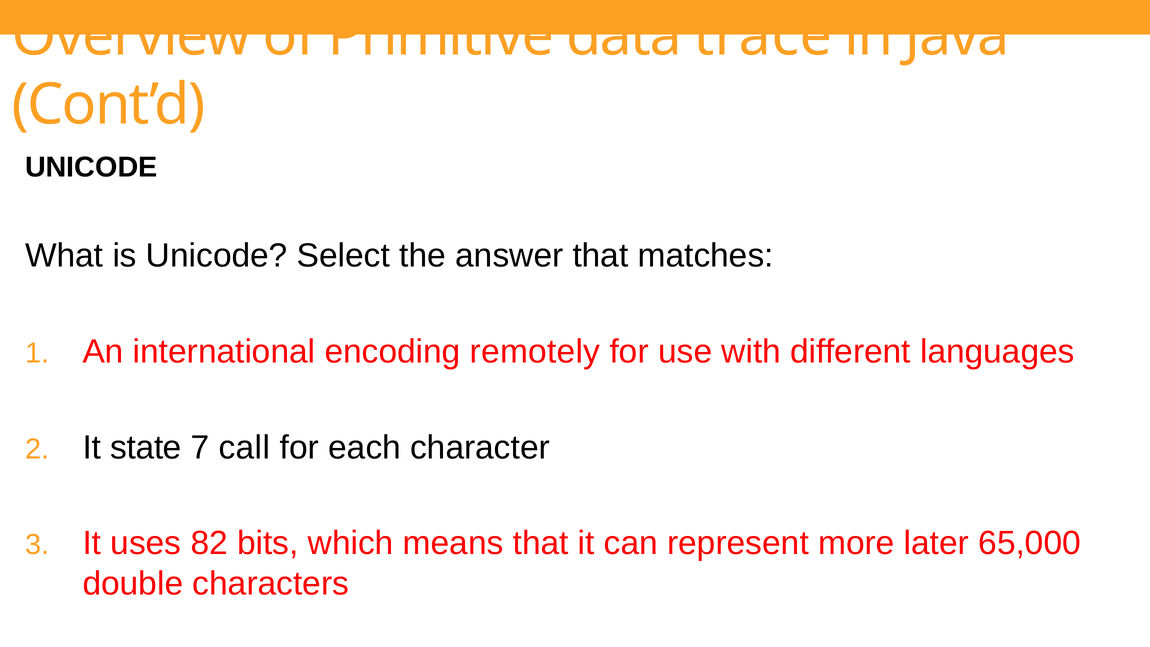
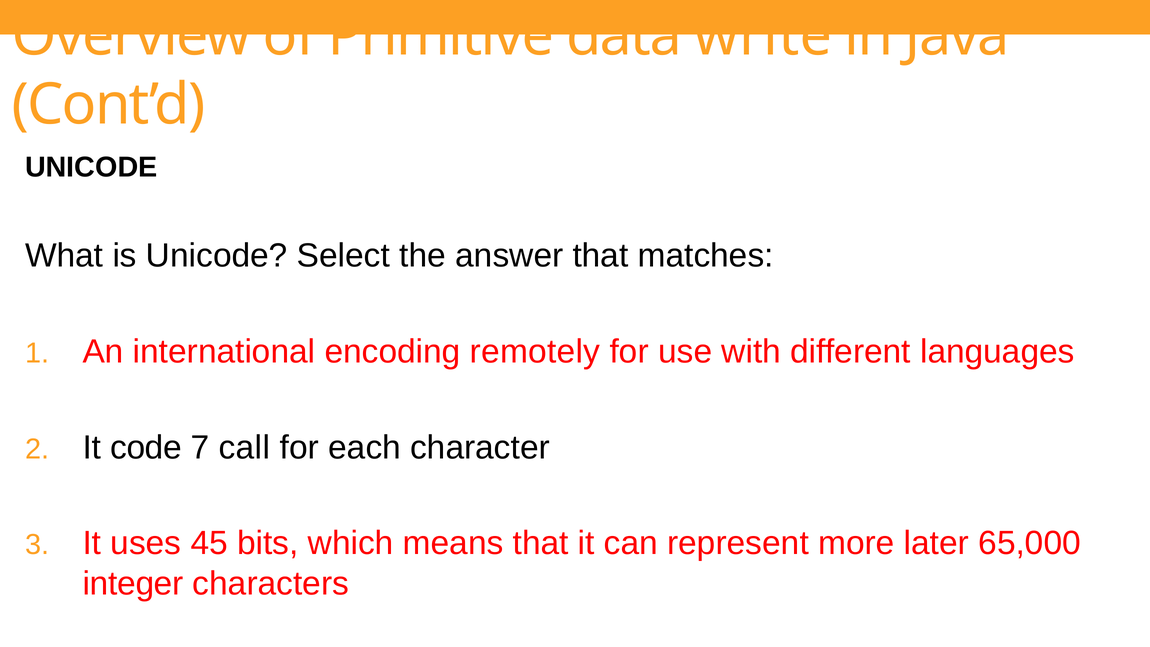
trace: trace -> write (763, 36)
state: state -> code (146, 447)
82: 82 -> 45 (209, 543)
double: double -> integer (133, 583)
